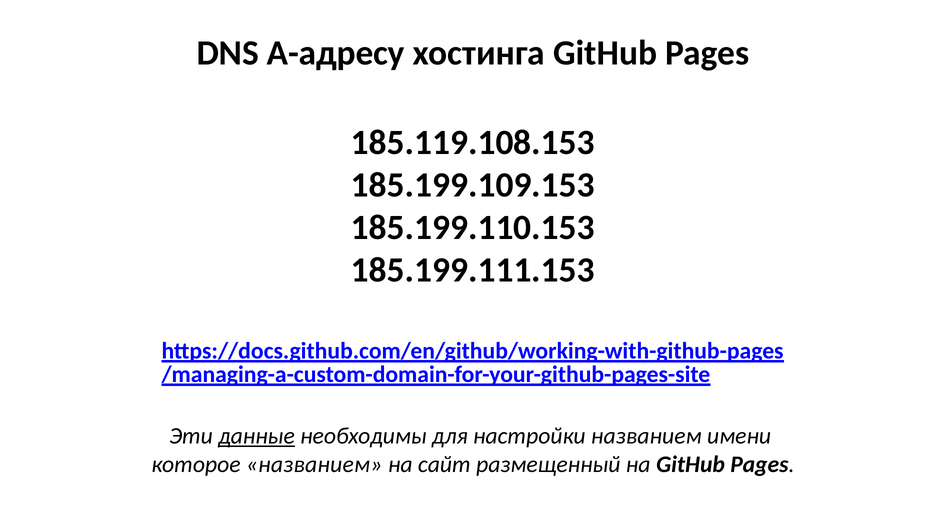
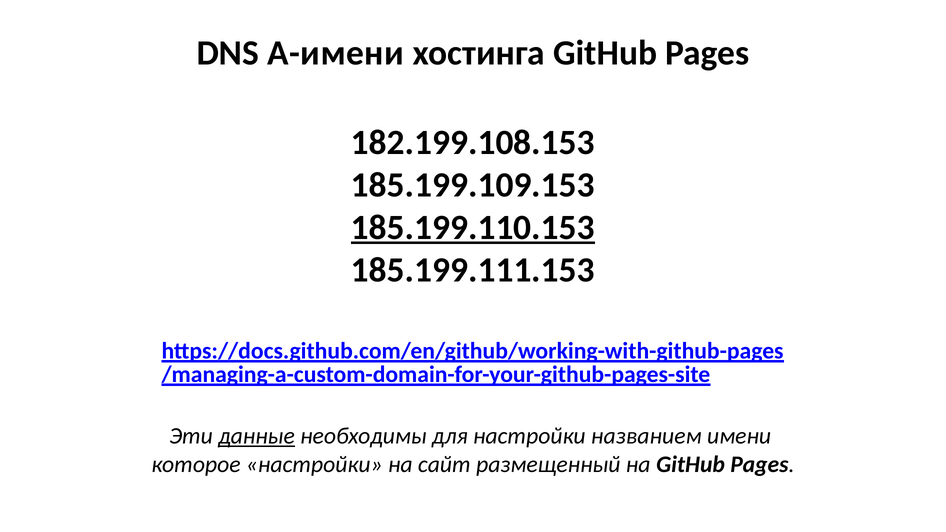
А-адресу: А-адресу -> А-имени (336, 53)
185.119.108.153: 185.119.108.153 -> 182.199.108.153 (473, 142)
185.199.110.153 underline: none -> present (473, 228)
которое названием: названием -> настройки (314, 465)
